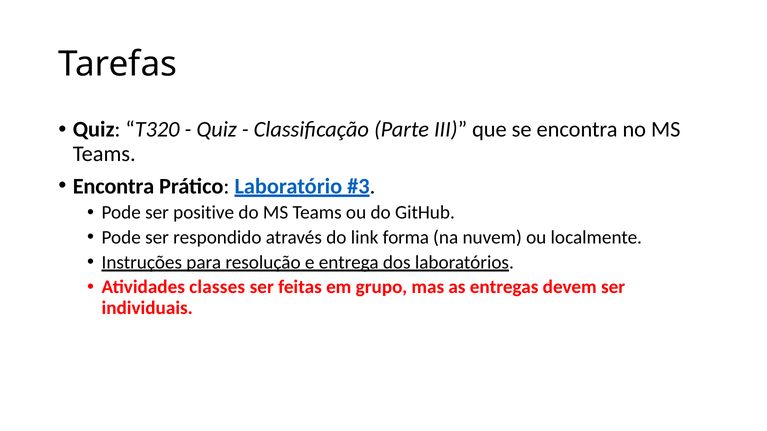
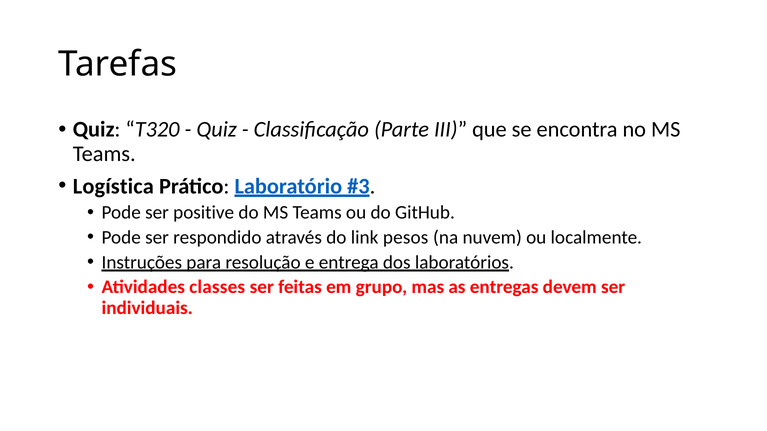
Encontra: Encontra -> Logística (113, 186)
forma: forma -> pesos (406, 238)
